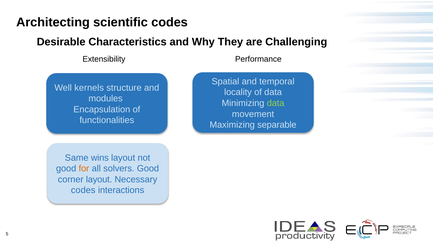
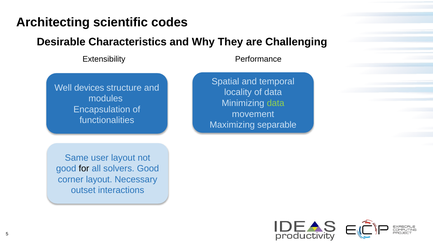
kernels: kernels -> devices (89, 88)
wins: wins -> user (100, 157)
for colour: orange -> black (84, 168)
codes: codes -> outset (83, 190)
